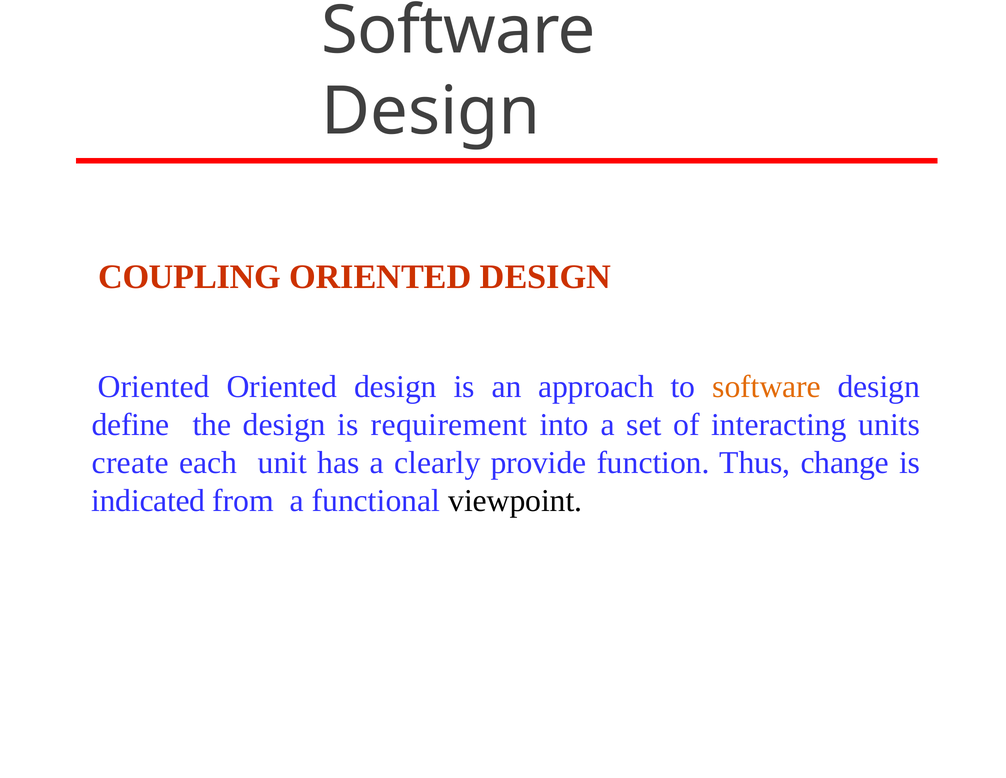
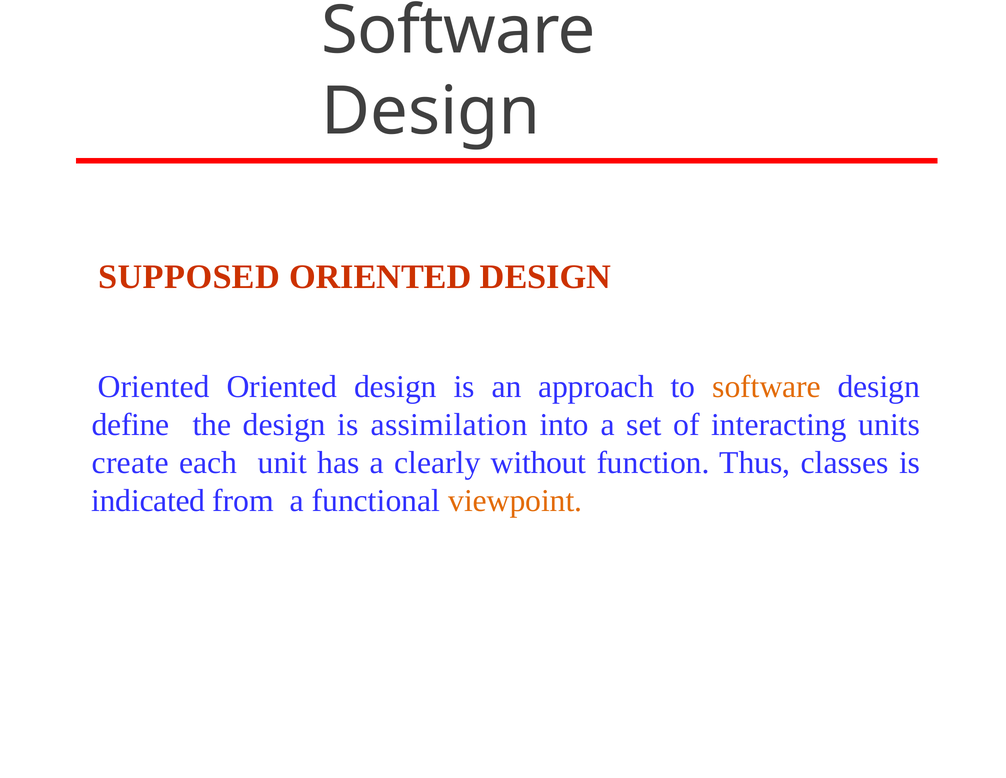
COUPLING: COUPLING -> SUPPOSED (189, 277)
requirement: requirement -> assimilation (449, 424)
provide: provide -> without (539, 462)
change: change -> classes (845, 462)
viewpoint colour: black -> orange (515, 501)
